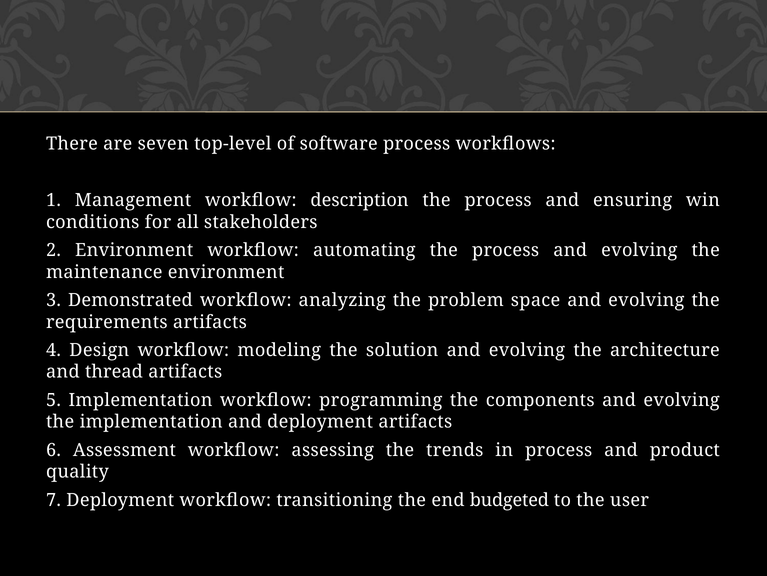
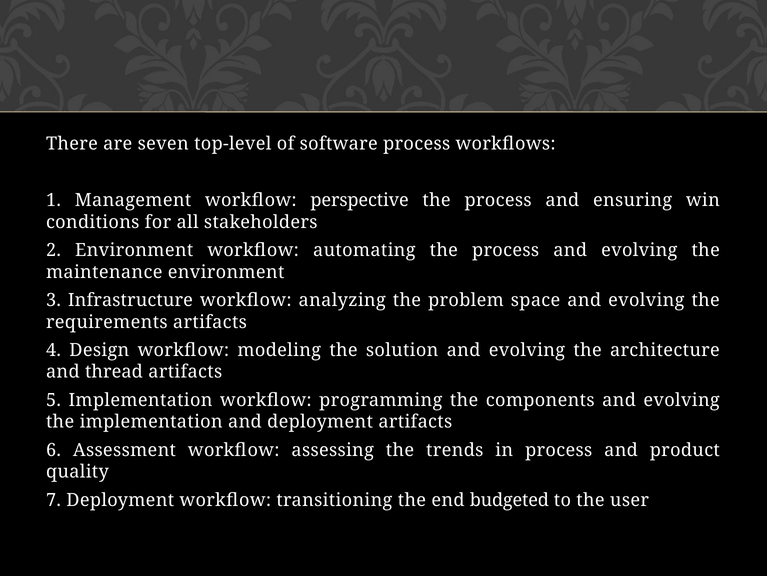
description: description -> perspective (360, 200)
Demonstrated: Demonstrated -> Infrastructure (130, 300)
